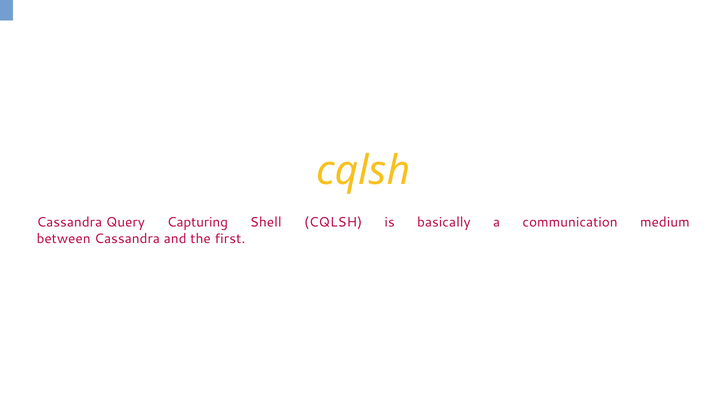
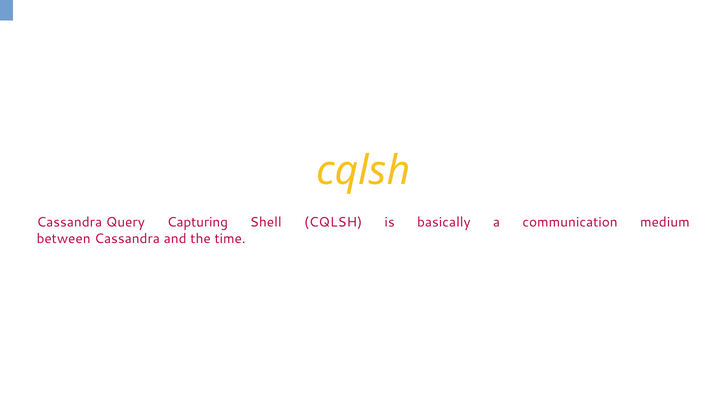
first: first -> time (230, 239)
